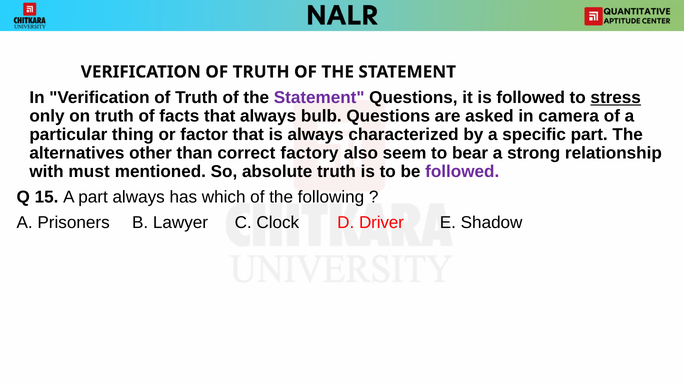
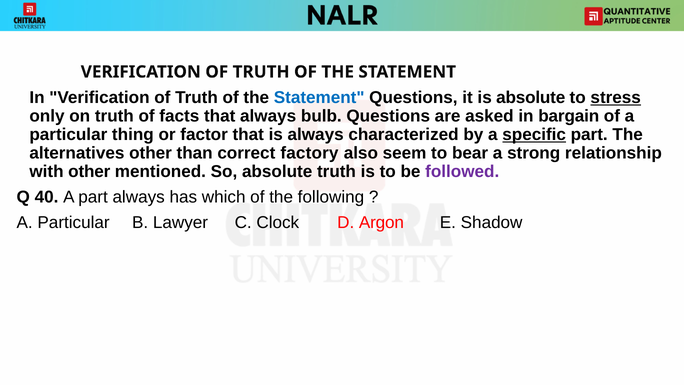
Statement colour: purple -> blue (319, 97)
is followed: followed -> absolute (531, 97)
camera: camera -> bargain (569, 116)
specific underline: none -> present (534, 134)
with must: must -> other (89, 171)
15: 15 -> 40 (47, 197)
Prisoners: Prisoners -> Particular (74, 222)
Driver: Driver -> Argon (381, 222)
